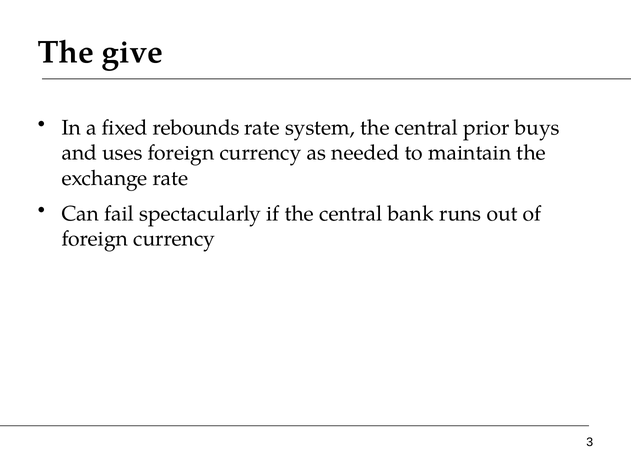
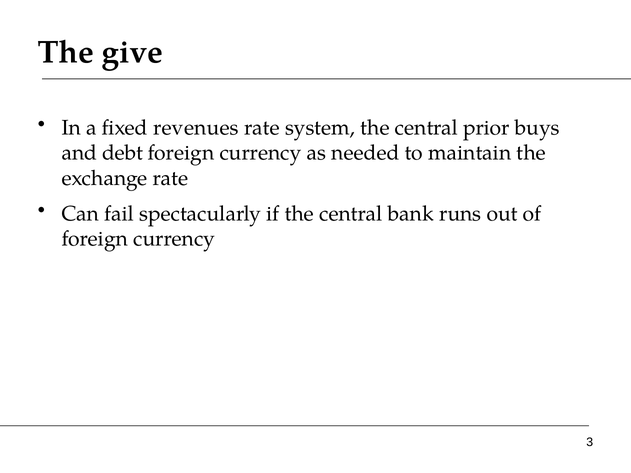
rebounds: rebounds -> revenues (196, 128)
uses: uses -> debt (123, 153)
